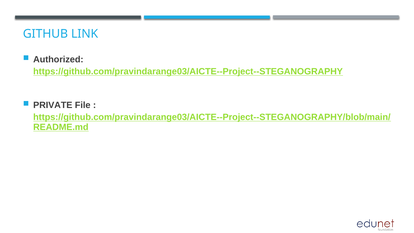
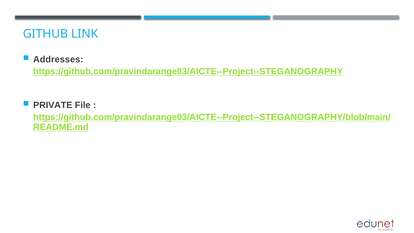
Authorized: Authorized -> Addresses (58, 60)
